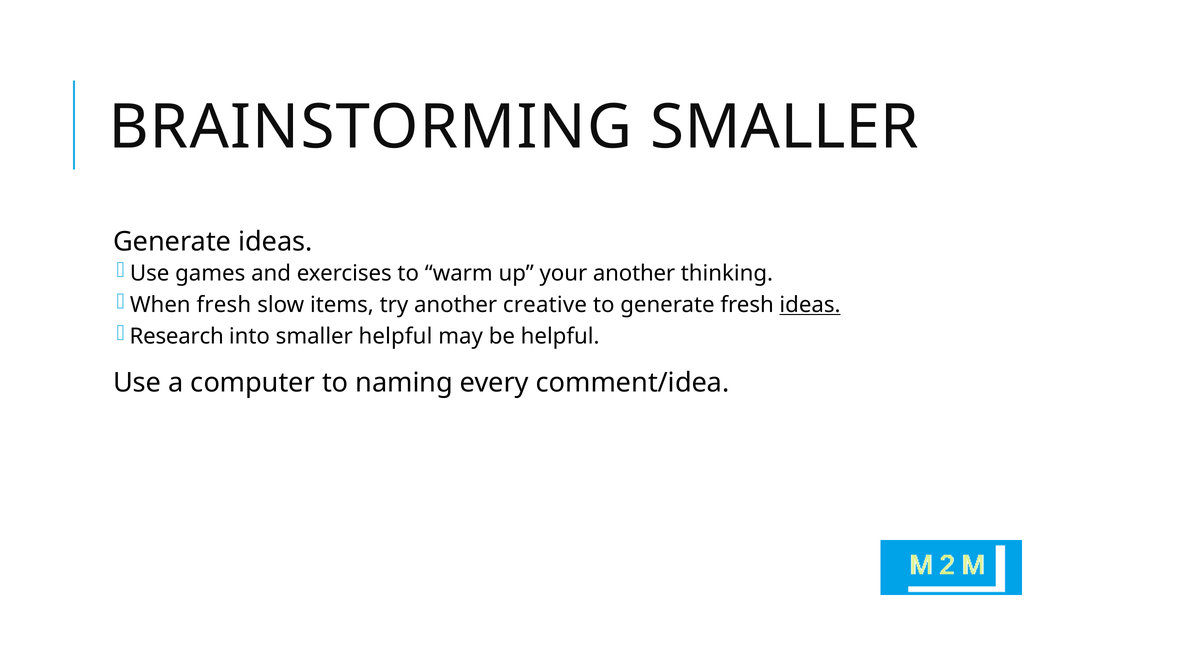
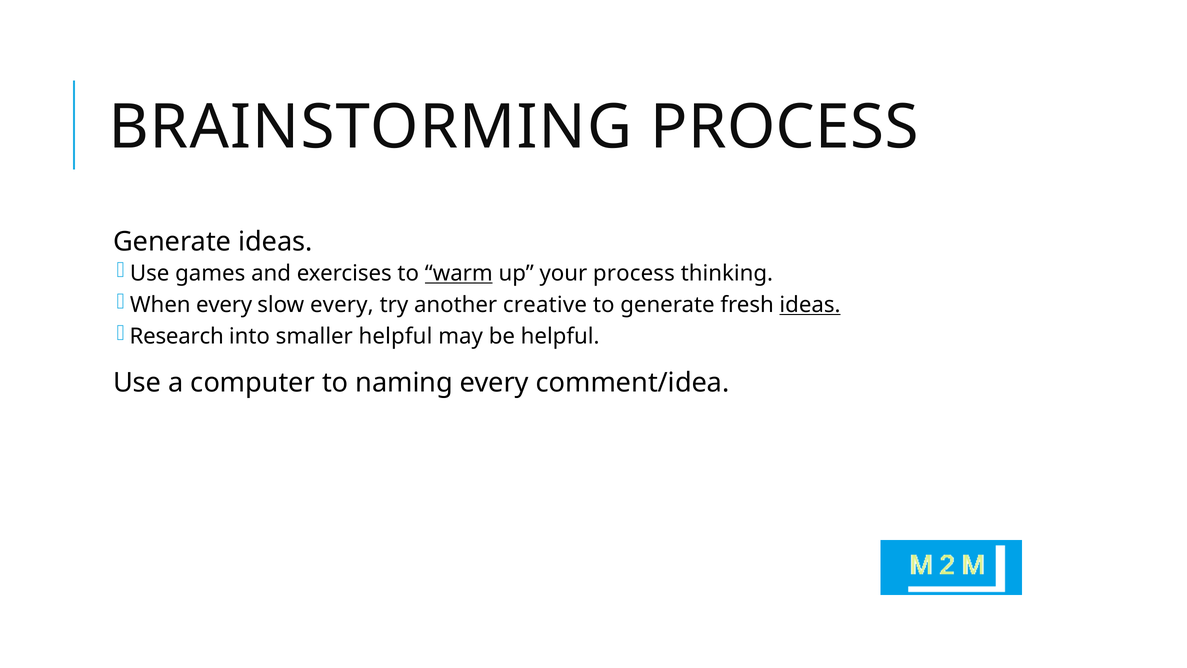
BRAINSTORMING SMALLER: SMALLER -> PROCESS (784, 127)
warm underline: none -> present (459, 273)
your another: another -> process (634, 273)
When fresh: fresh -> every (224, 305)
slow items: items -> every (342, 305)
